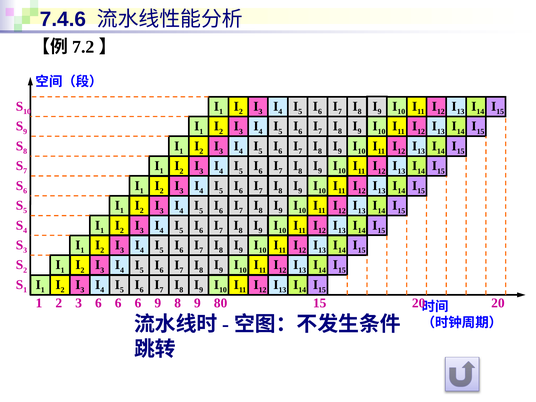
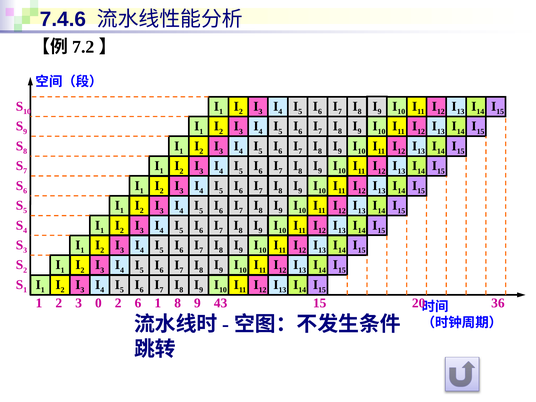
2 6: 6 -> 0 (98, 303)
3 6: 6 -> 2 (118, 303)
6 9: 9 -> 1 (158, 303)
80: 80 -> 43 (221, 303)
20 20: 20 -> 36 (498, 303)
